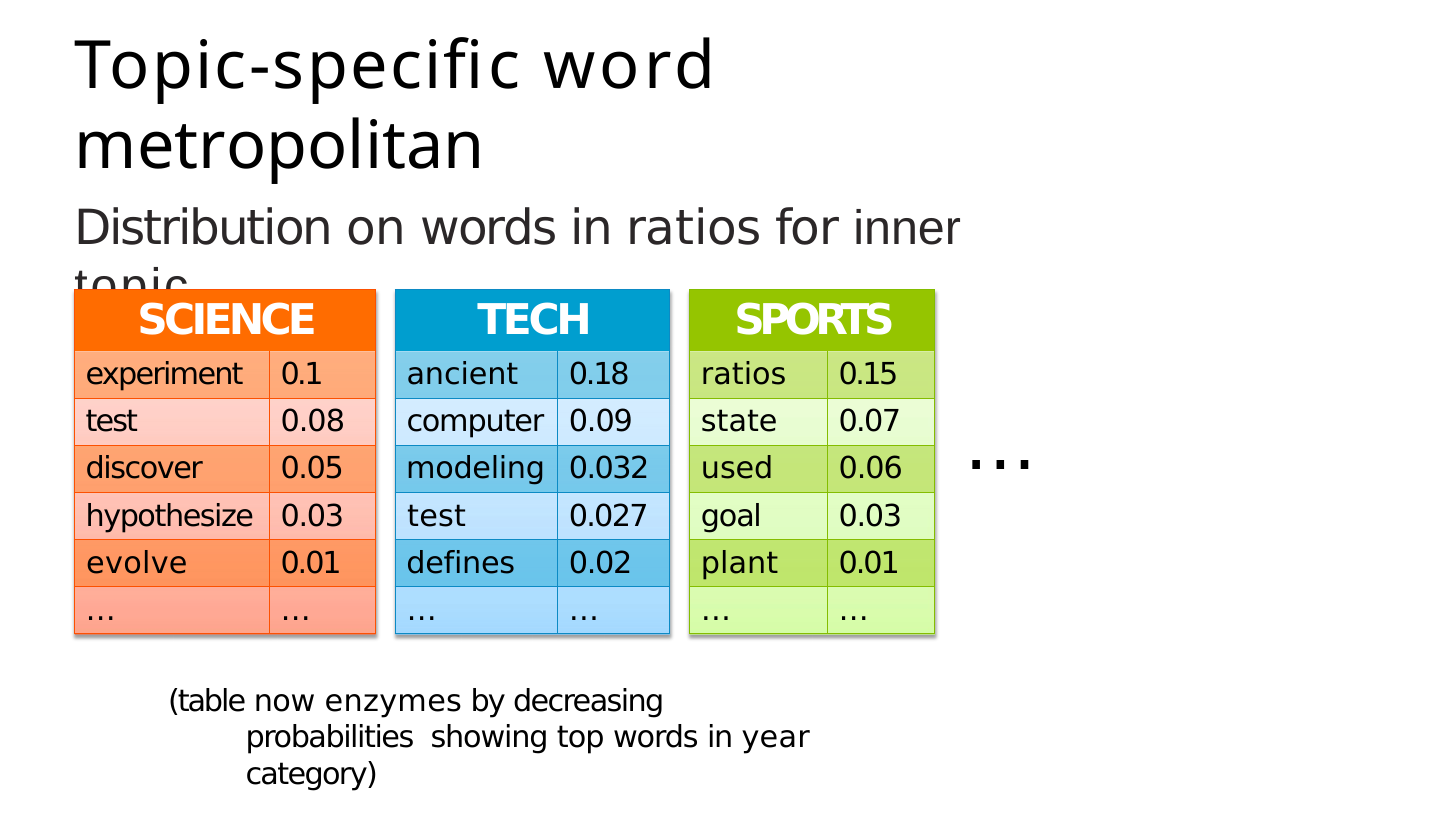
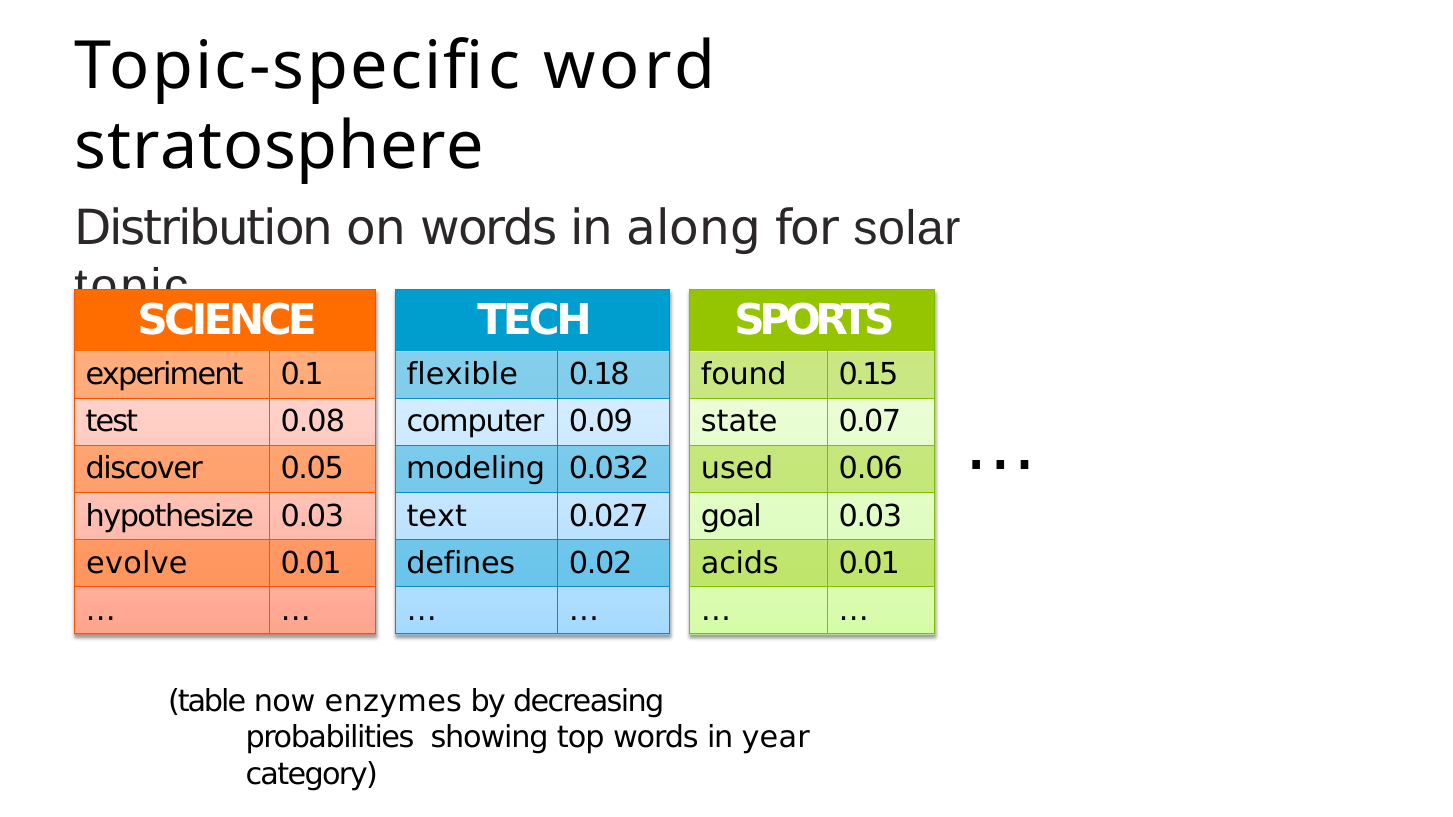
metropolitan: metropolitan -> stratosphere (279, 147)
in ratios: ratios -> along (694, 229)
inner: inner -> solar (907, 229)
ancient: ancient -> flexible (462, 375)
ratios: ratios -> found (744, 375)
test: test -> text (437, 516)
plant: plant -> acids (740, 563)
